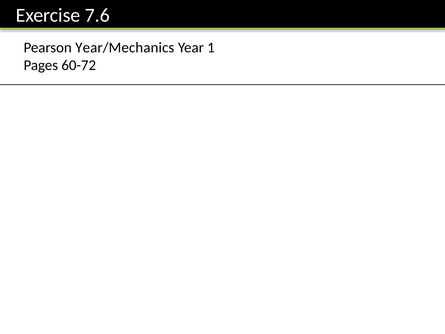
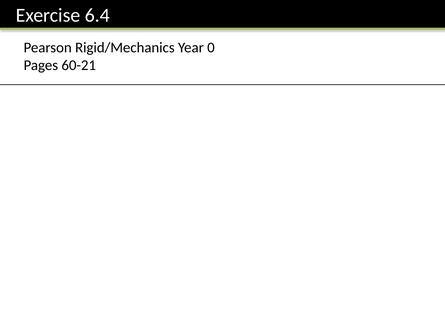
7.6: 7.6 -> 6.4 (97, 15)
Year/Mechanics: Year/Mechanics -> Rigid/Mechanics (125, 47)
1: 1 -> 0 (211, 47)
60-72: 60-72 -> 60-21 (79, 65)
